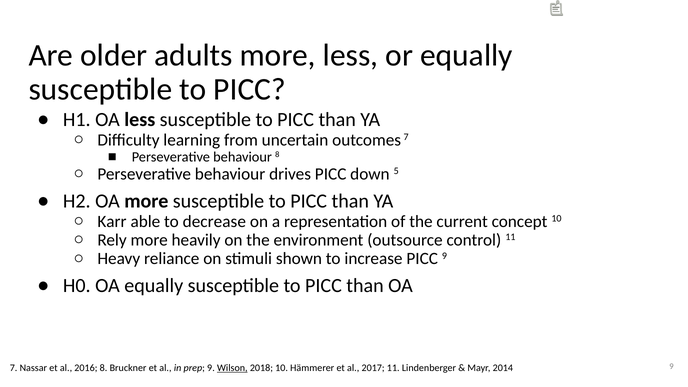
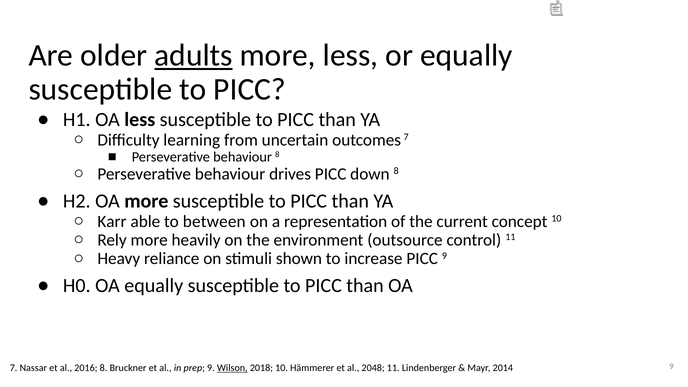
adults underline: none -> present (194, 55)
down 5: 5 -> 8 (396, 171)
decrease: decrease -> between (214, 221)
2017: 2017 -> 2048 (373, 368)
